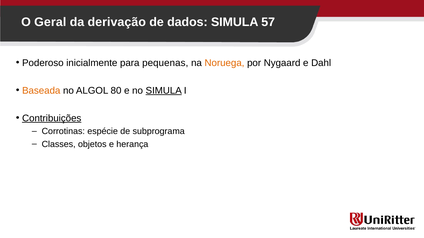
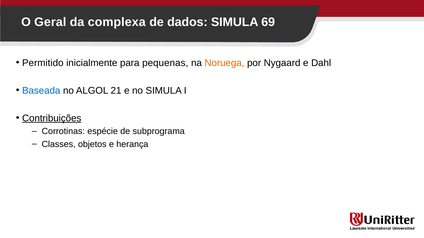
derivação: derivação -> complexa (117, 22)
57: 57 -> 69 (268, 22)
Poderoso: Poderoso -> Permitido (43, 63)
Baseada colour: orange -> blue (41, 91)
80: 80 -> 21 (116, 91)
SIMULA underline: present -> none (164, 91)
